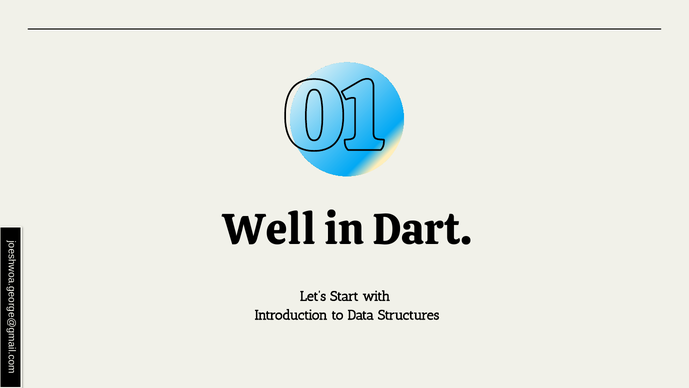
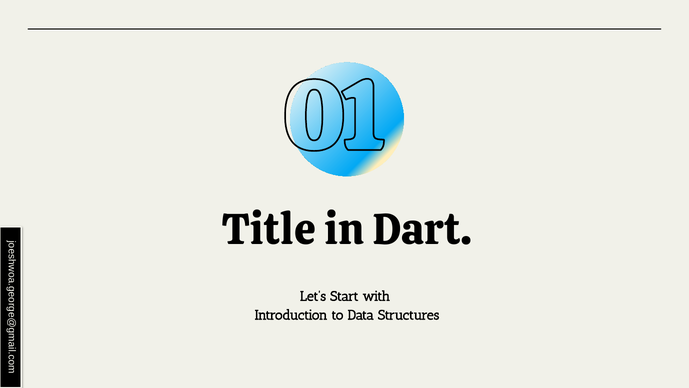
Well: Well -> Title (269, 230)
